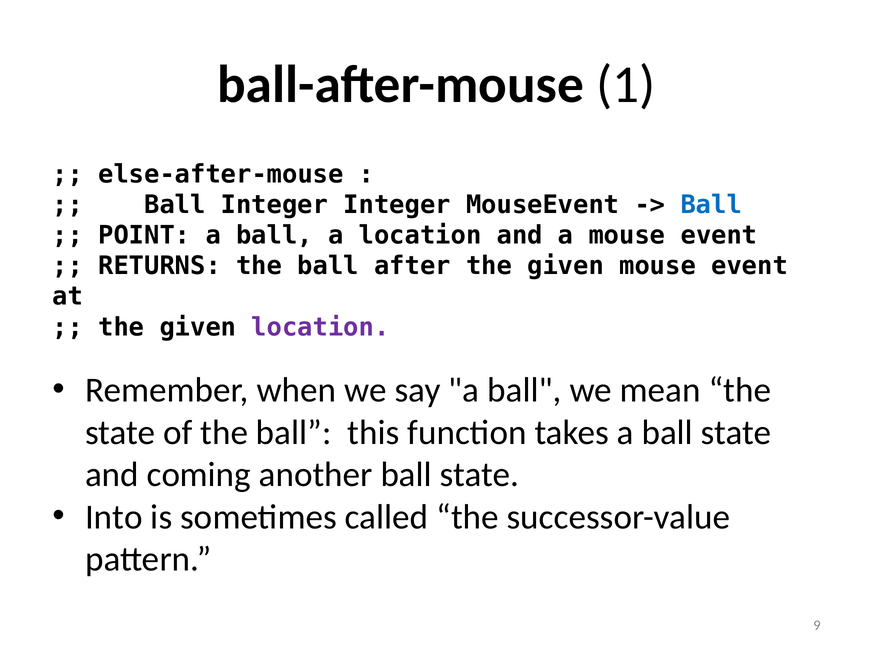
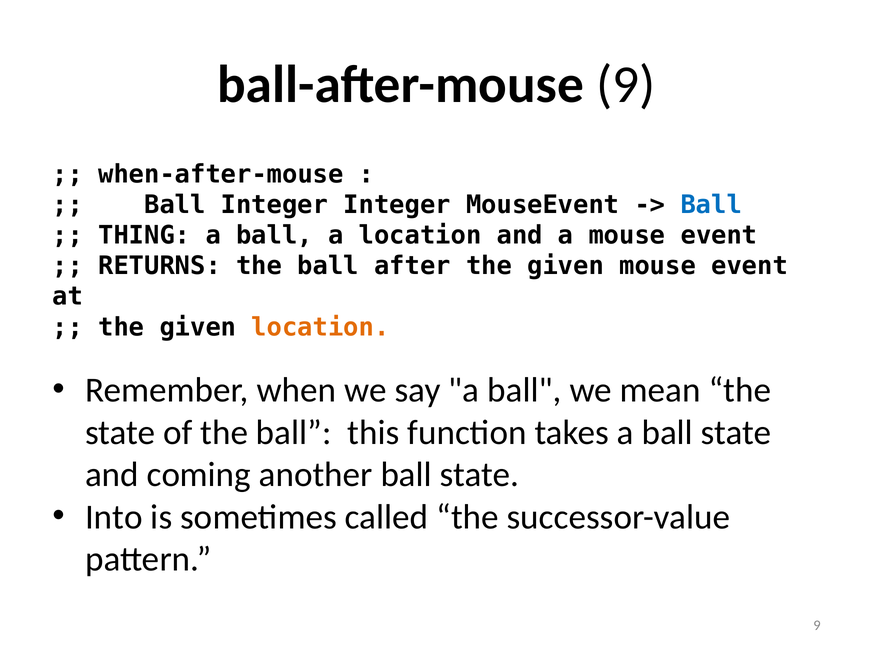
ball-after-mouse 1: 1 -> 9 (626, 85)
else-after-mouse: else-after-mouse -> when-after-mouse (221, 174)
POINT: POINT -> THING (144, 235)
location colour: purple -> orange (320, 327)
